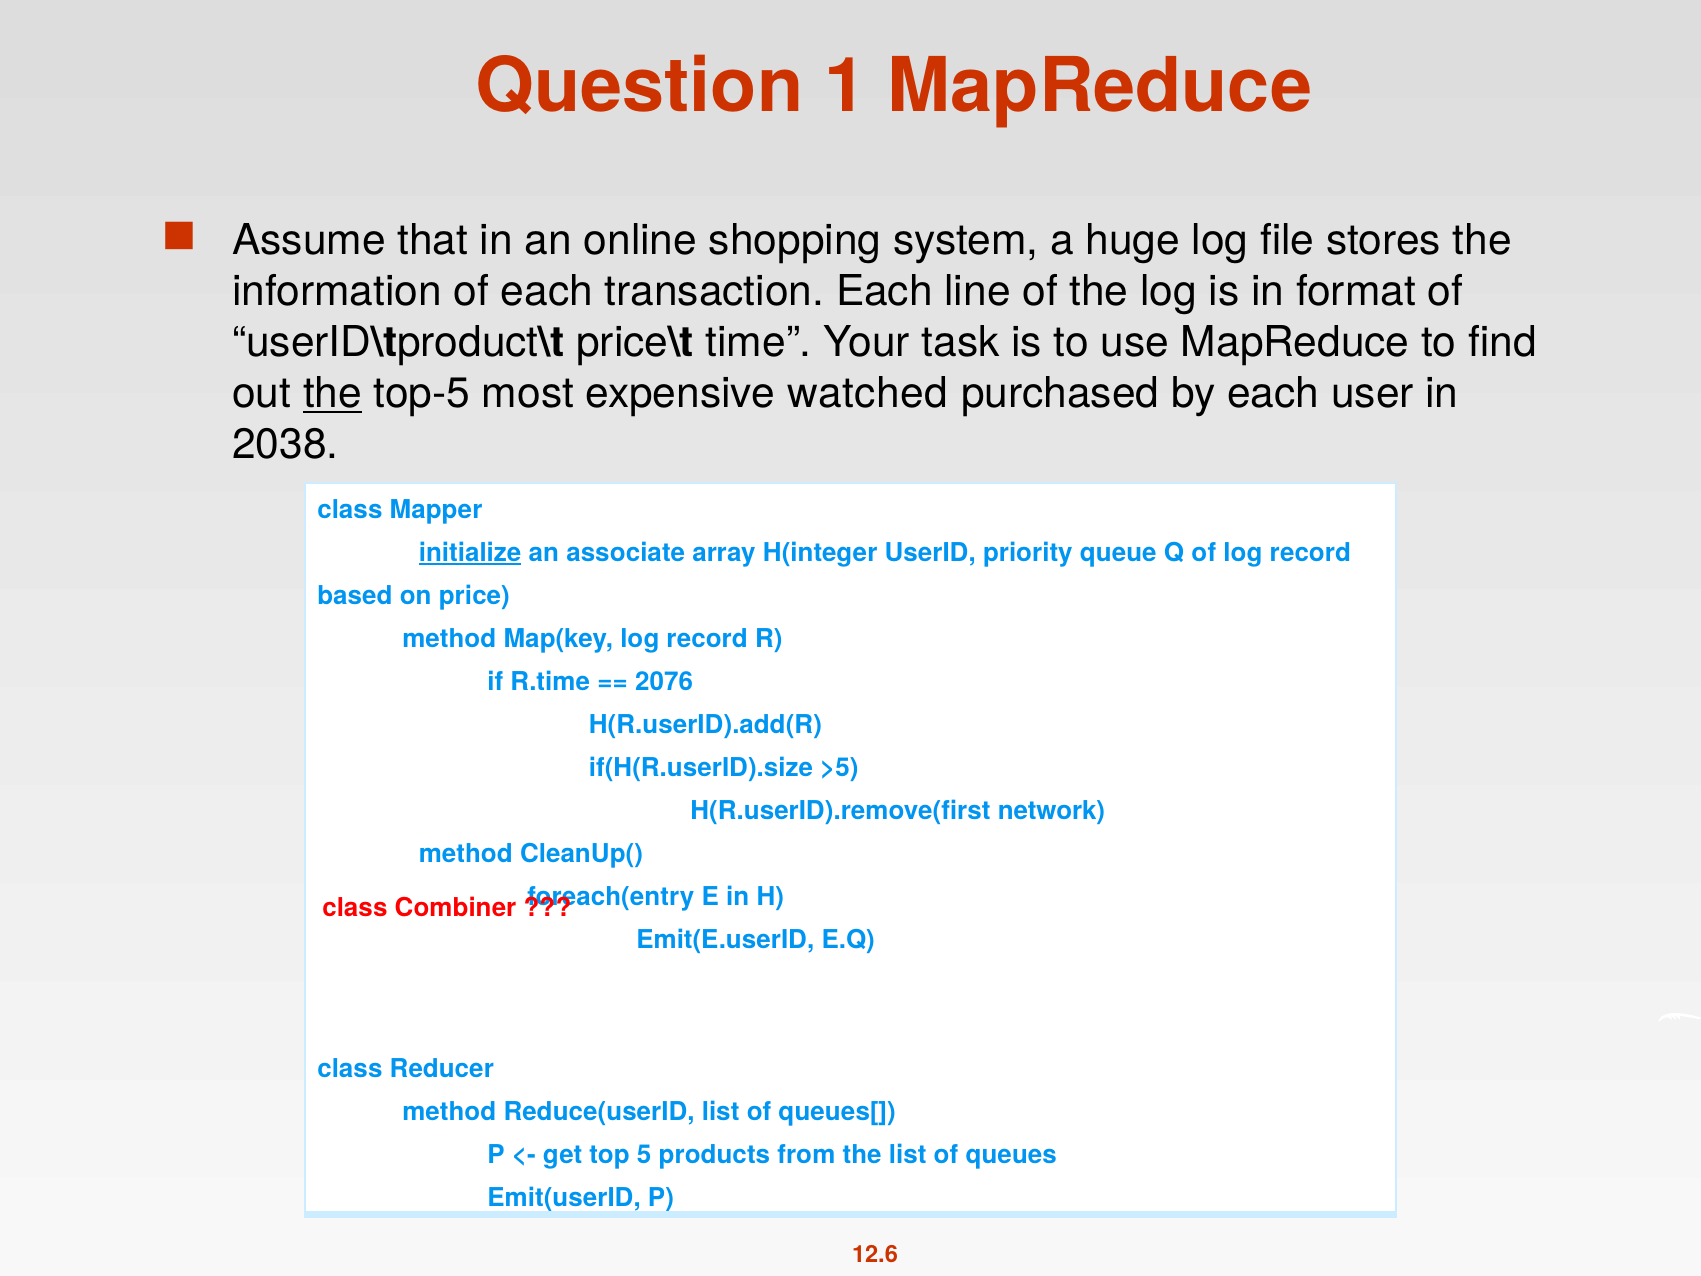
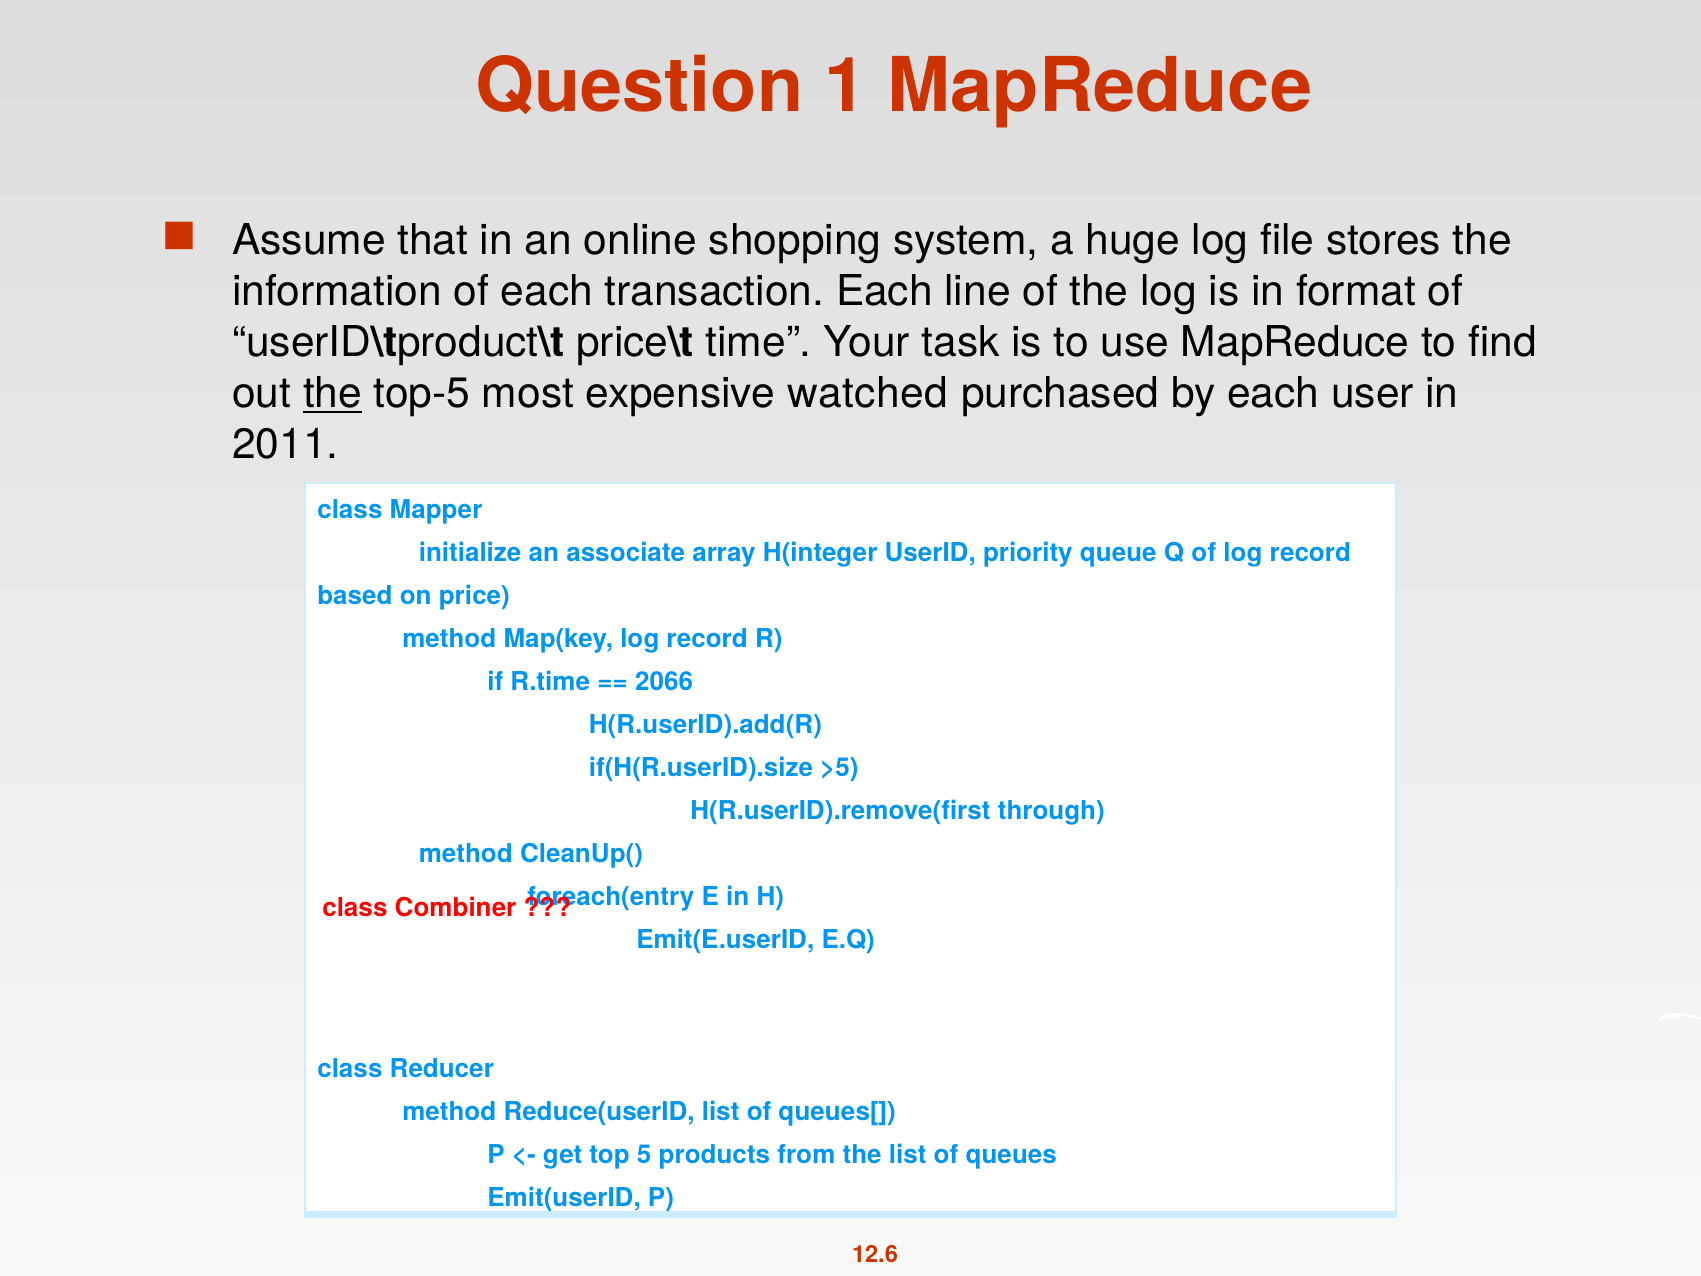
2038: 2038 -> 2011 (285, 445)
initialize underline: present -> none (470, 553)
2076: 2076 -> 2066 (664, 682)
network: network -> through (1051, 811)
